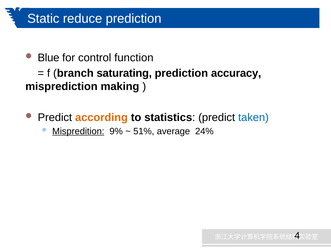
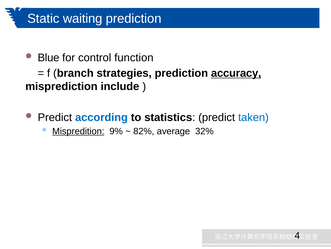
reduce: reduce -> waiting (83, 18)
saturating: saturating -> strategies (124, 73)
accuracy underline: none -> present (236, 73)
making: making -> include (120, 86)
according colour: orange -> blue (101, 117)
51%: 51% -> 82% (144, 131)
24%: 24% -> 32% (204, 131)
